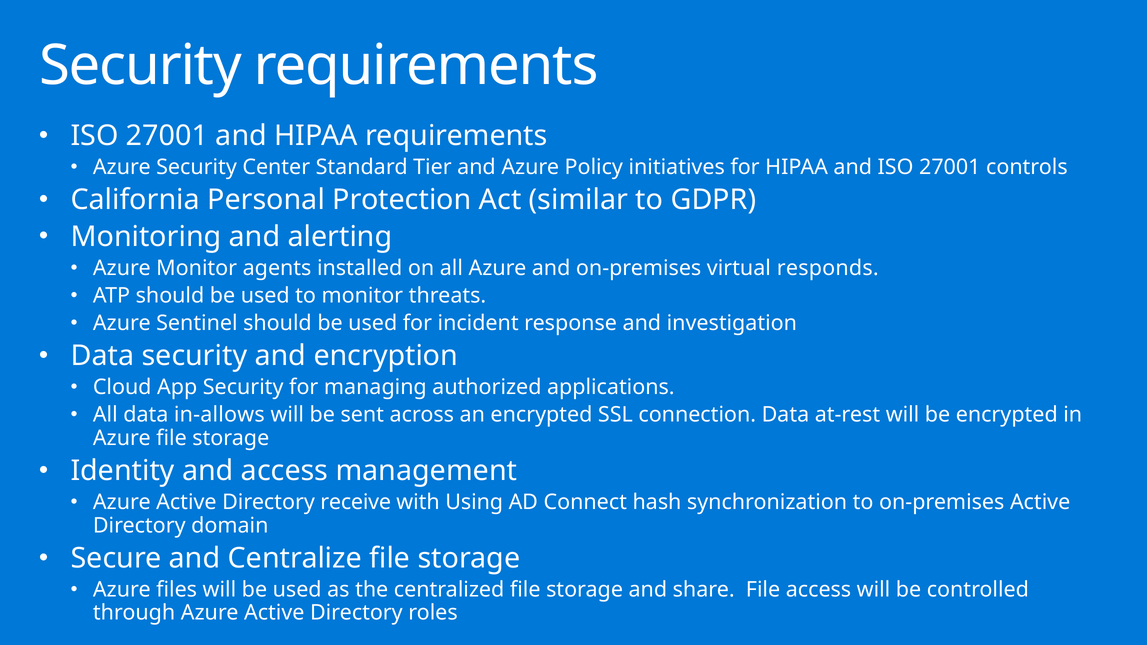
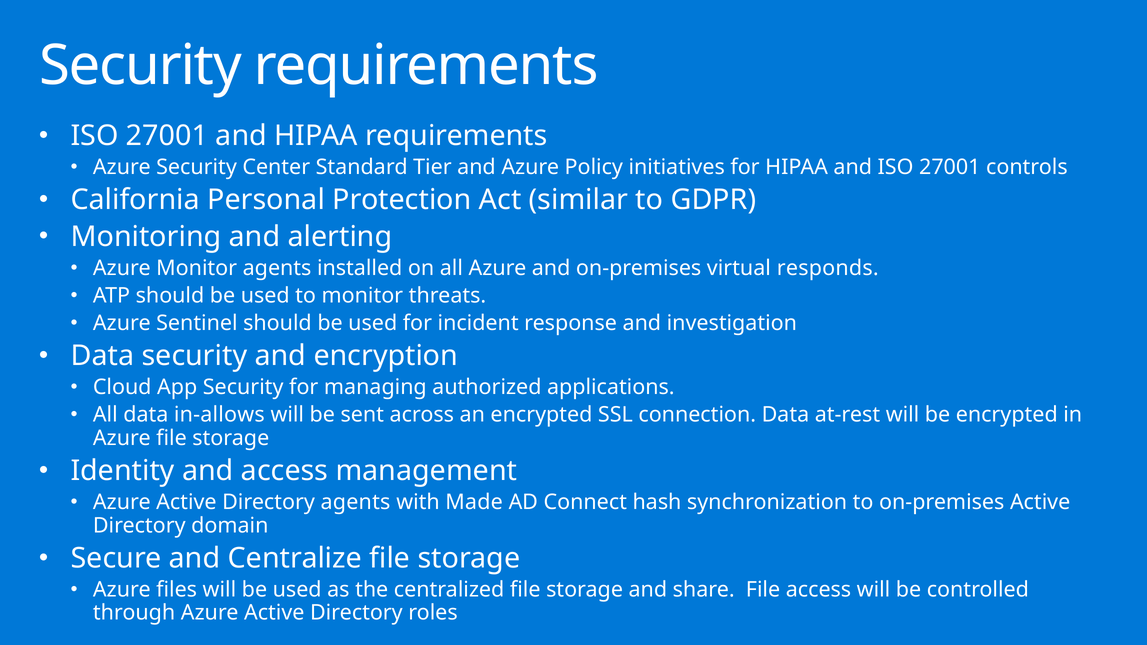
Directory receive: receive -> agents (355, 502)
Using: Using -> Made (474, 502)
